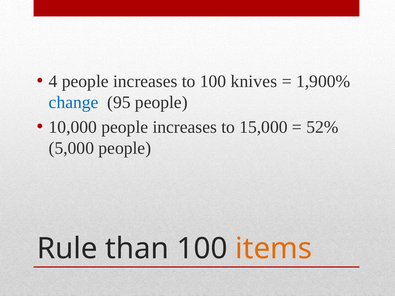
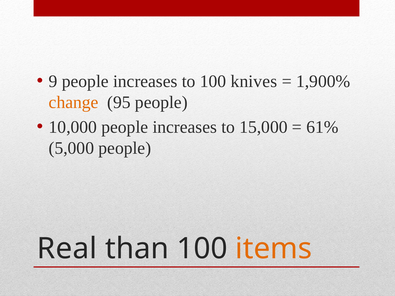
4: 4 -> 9 (53, 81)
change colour: blue -> orange (74, 102)
52%: 52% -> 61% (322, 127)
Rule: Rule -> Real (67, 249)
